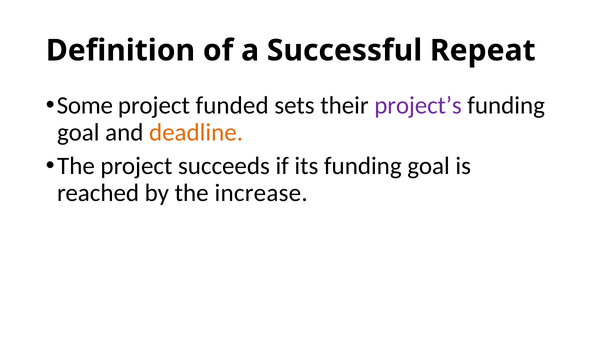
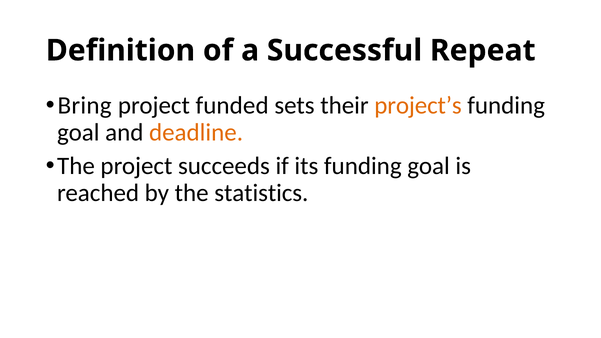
Some: Some -> Bring (85, 106)
project’s colour: purple -> orange (418, 106)
increase: increase -> statistics (261, 193)
